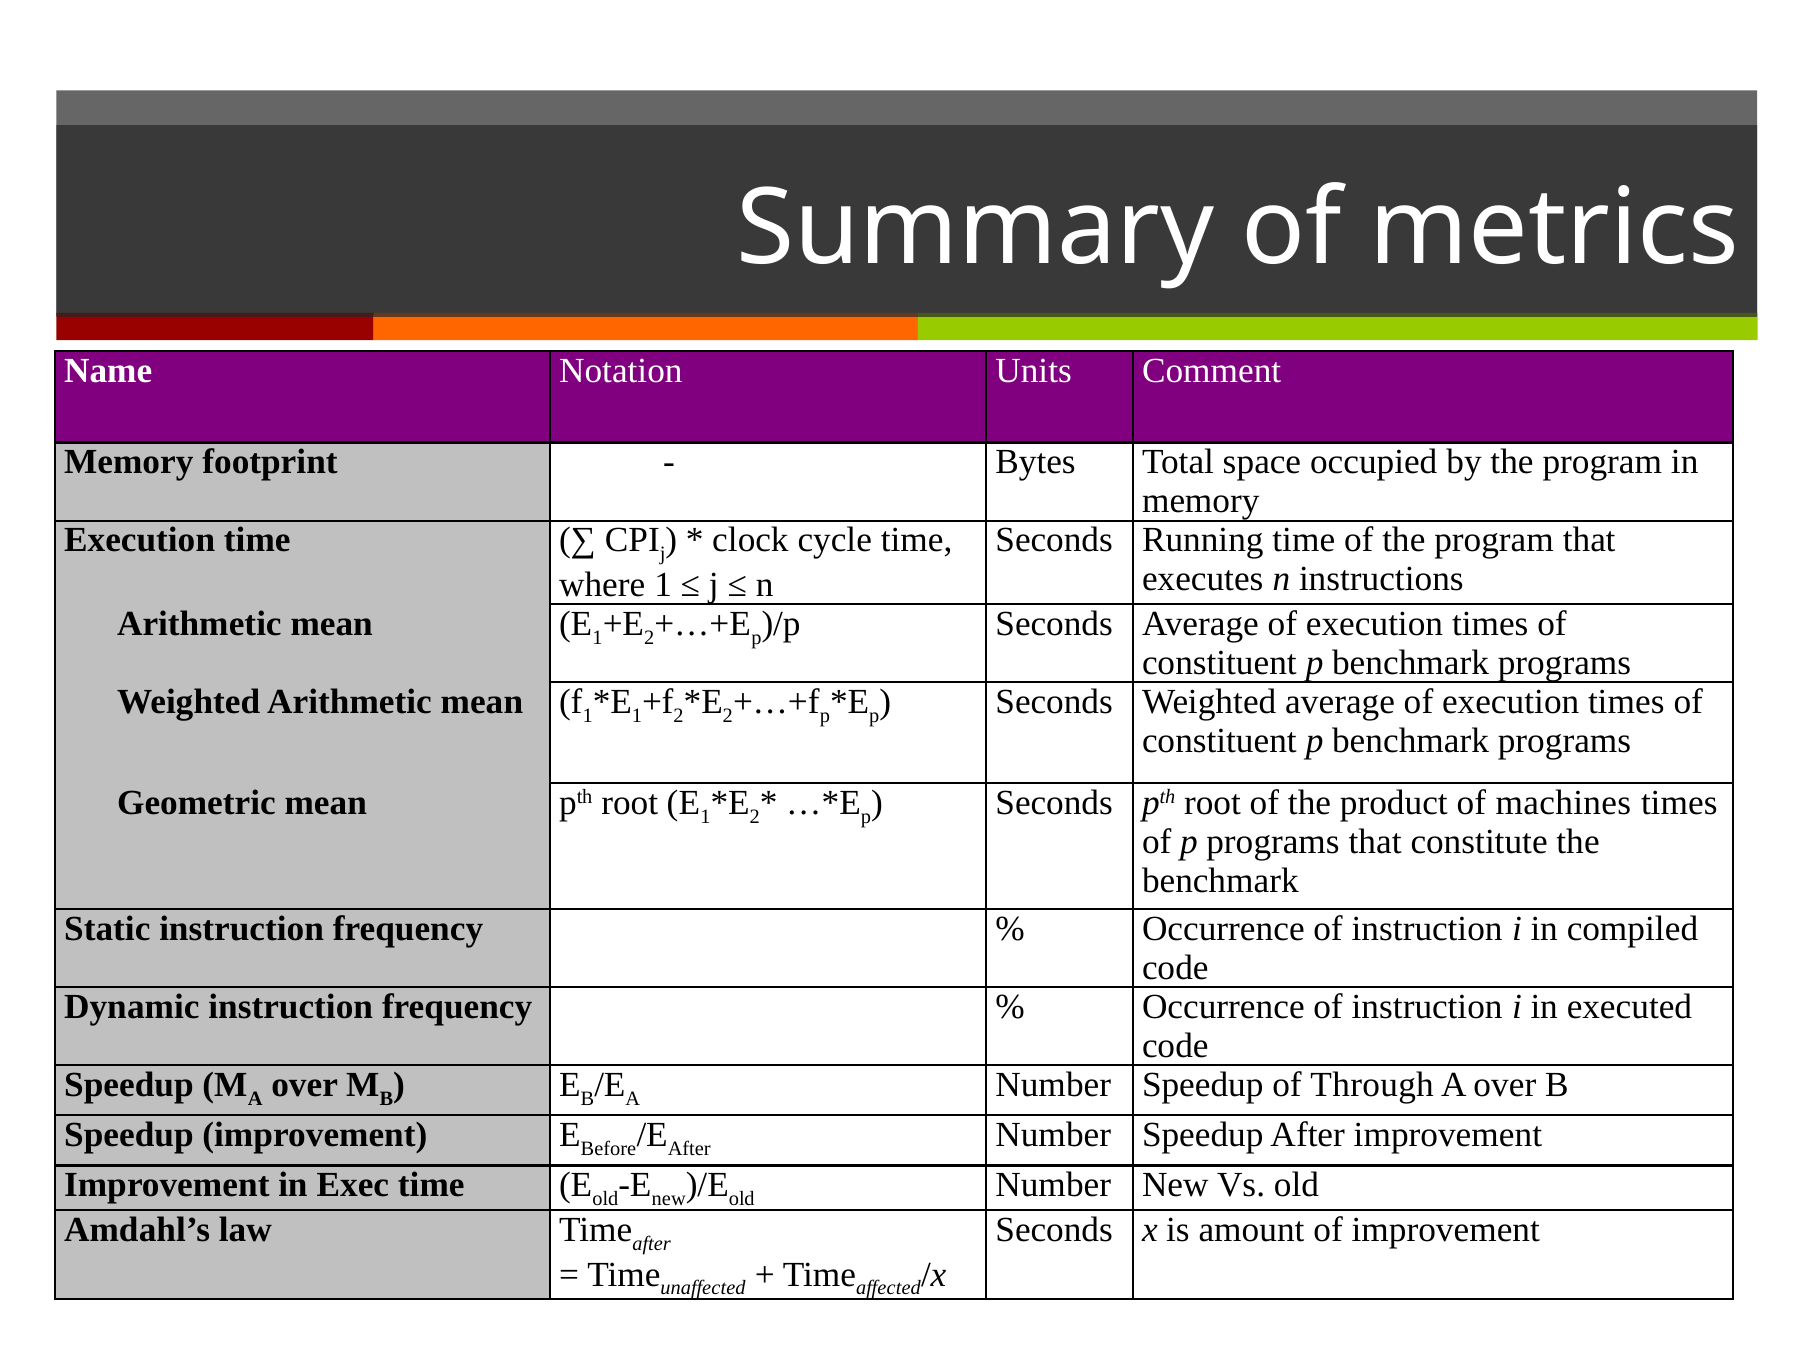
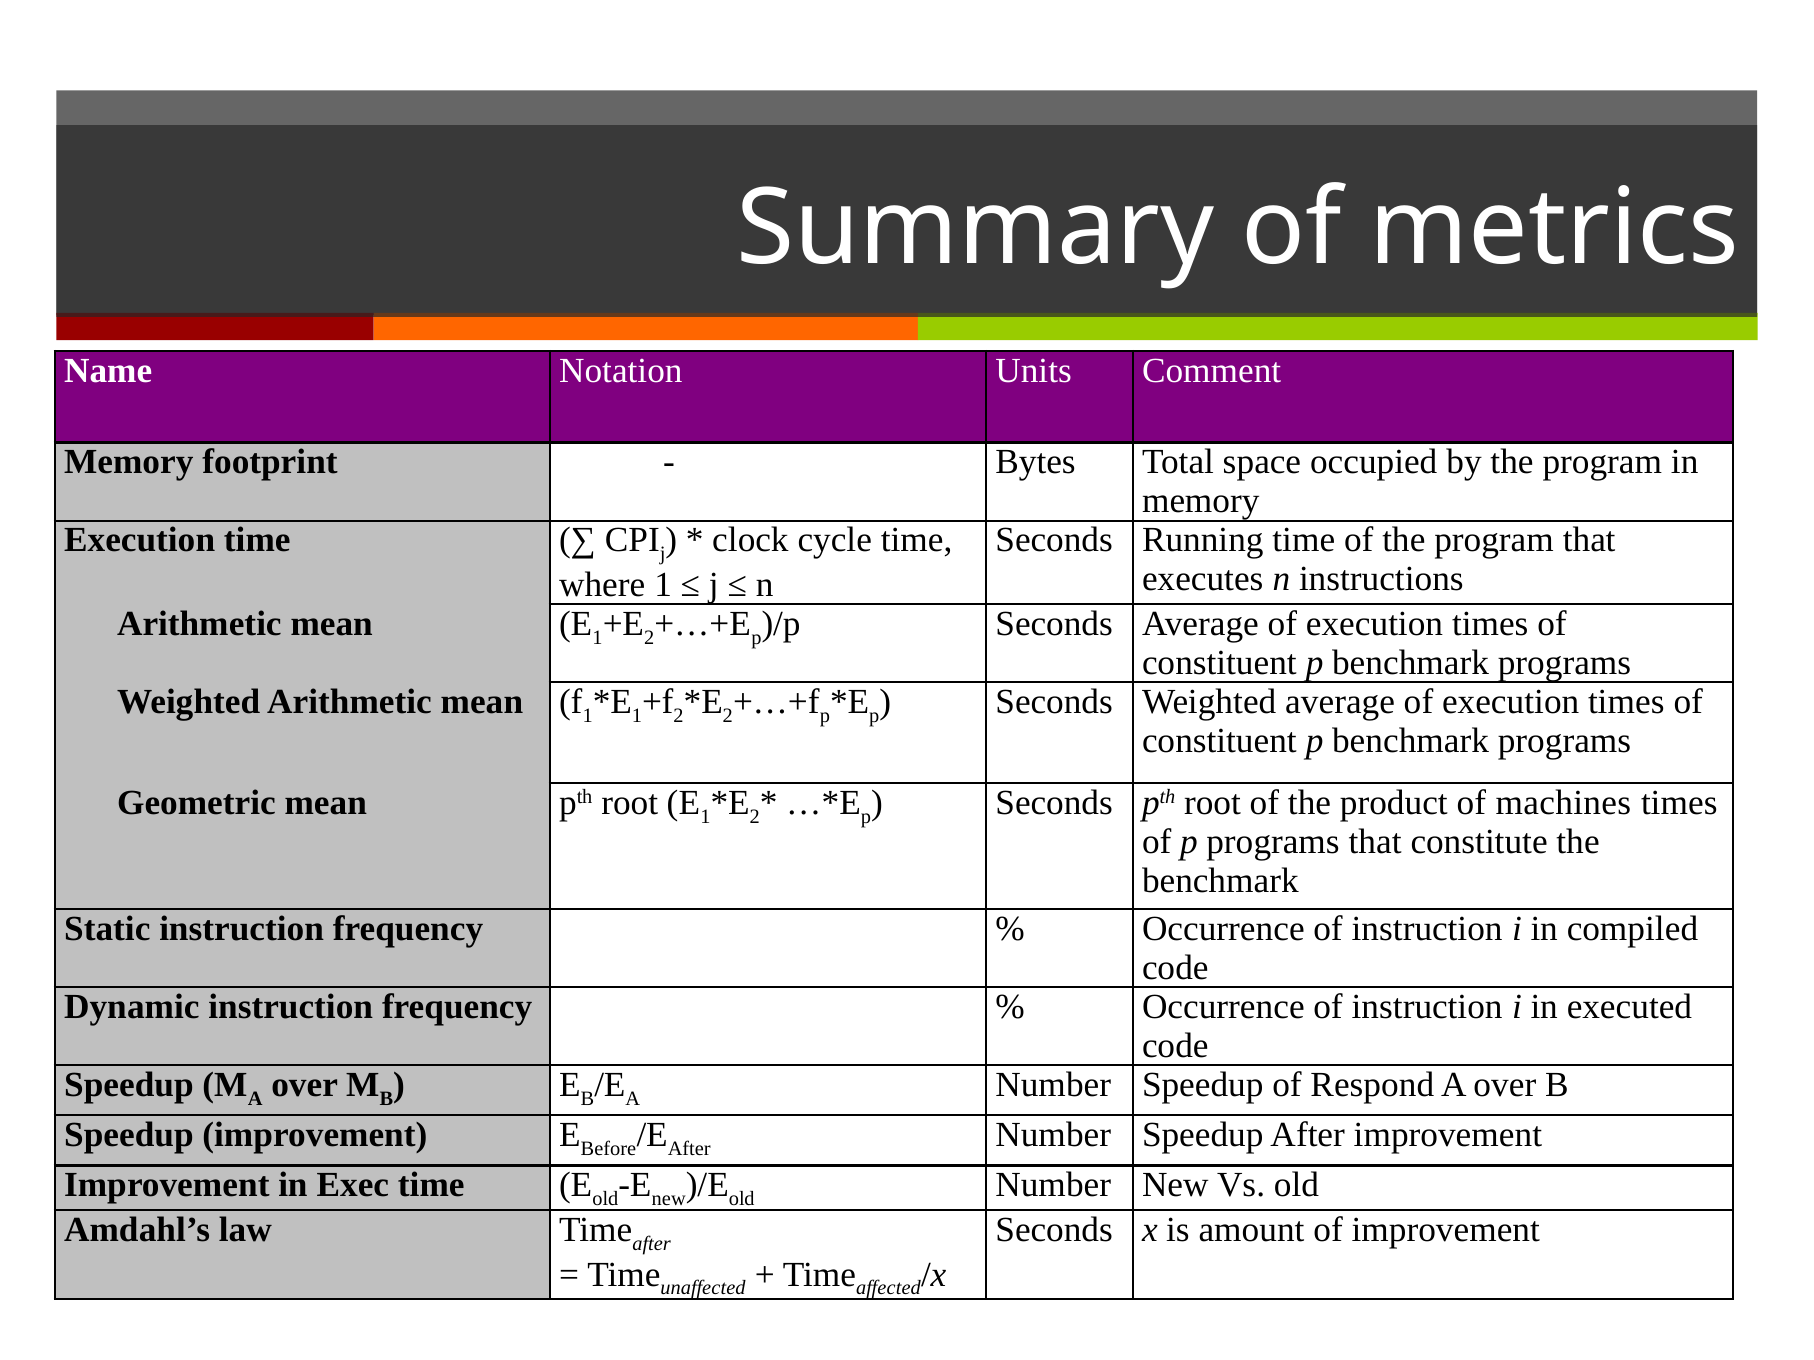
Through: Through -> Respond (1372, 1085)
